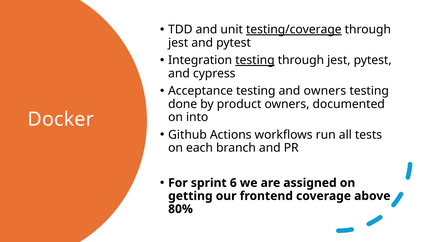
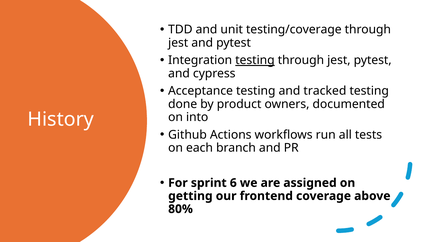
testing/coverage underline: present -> none (294, 30)
and owners: owners -> tracked (325, 91)
Docker: Docker -> History (61, 119)
